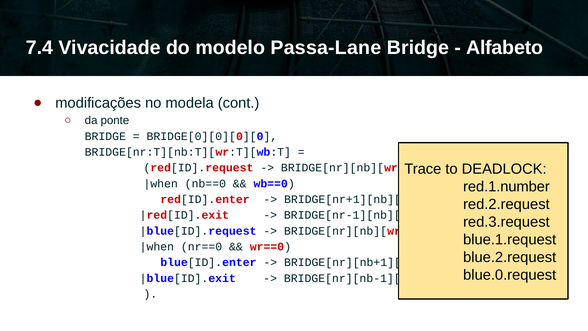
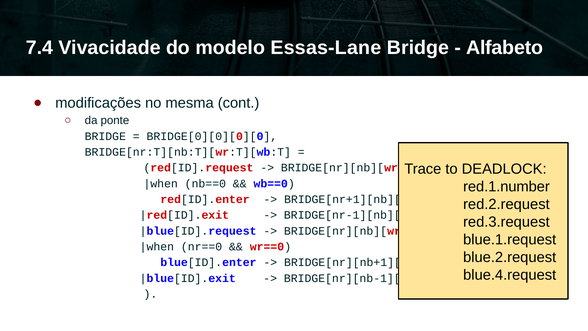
Passa-Lane: Passa-Lane -> Essas-Lane (326, 48)
modela: modela -> mesma (190, 103)
blue.0.request: blue.0.request -> blue.4.request (510, 275)
